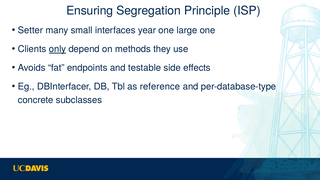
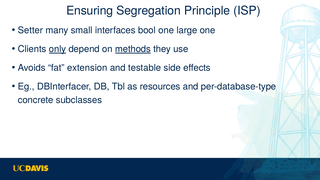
year: year -> bool (147, 30)
methods underline: none -> present (133, 49)
endpoints: endpoints -> extension (87, 68)
reference: reference -> resources (160, 87)
